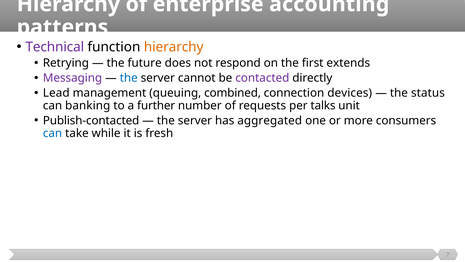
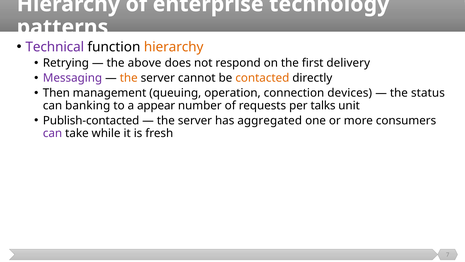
accounting: accounting -> technology (329, 4)
future: future -> above (145, 63)
extends: extends -> delivery (348, 63)
the colour: blue -> orange (129, 78)
contacted colour: purple -> orange (262, 78)
Lead: Lead -> Then (56, 93)
combined: combined -> operation (232, 93)
further: further -> appear (156, 105)
can colour: blue -> purple (53, 133)
